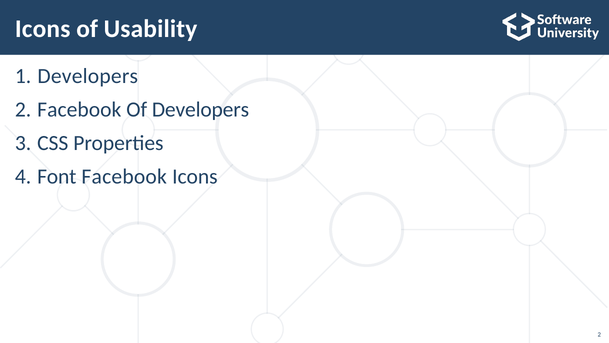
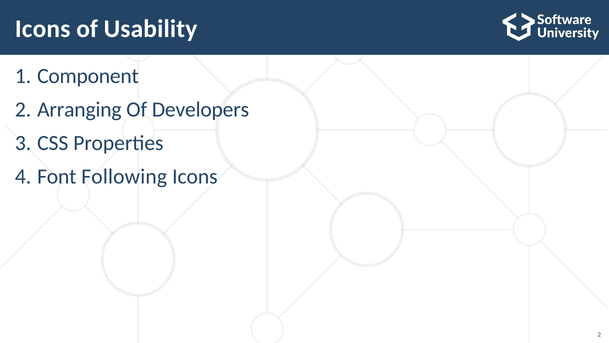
Developers: Developers -> Component (88, 76)
2 Facebook: Facebook -> Arranging (79, 109)
Font Facebook: Facebook -> Following (124, 177)
